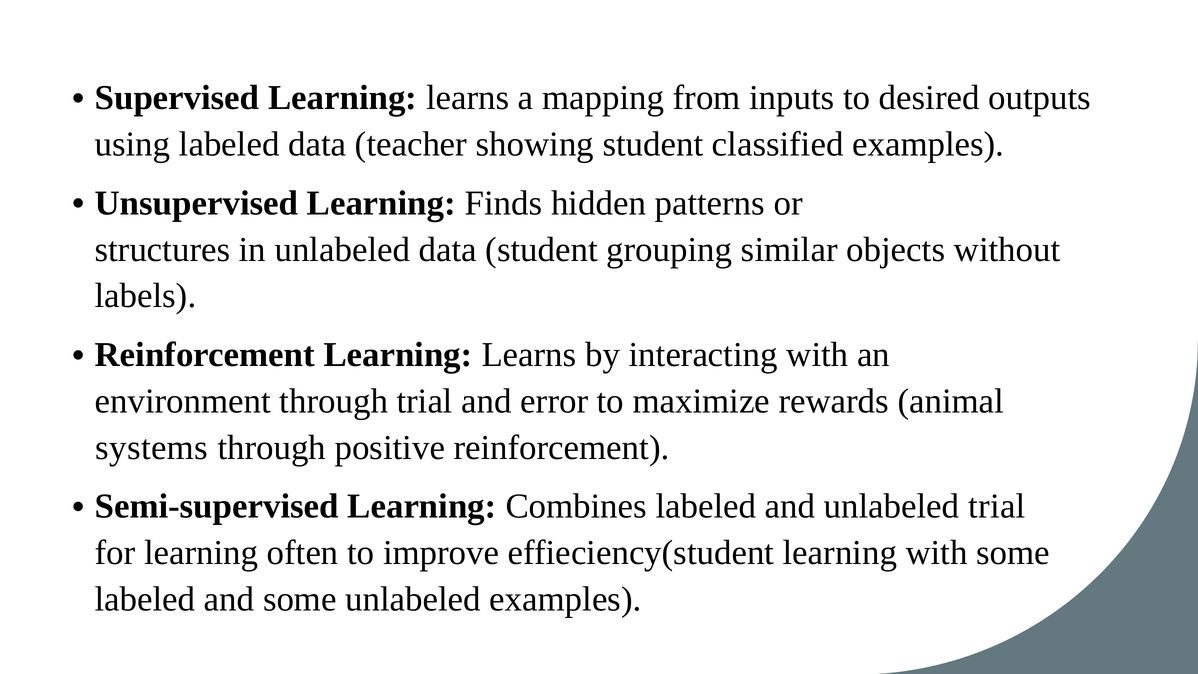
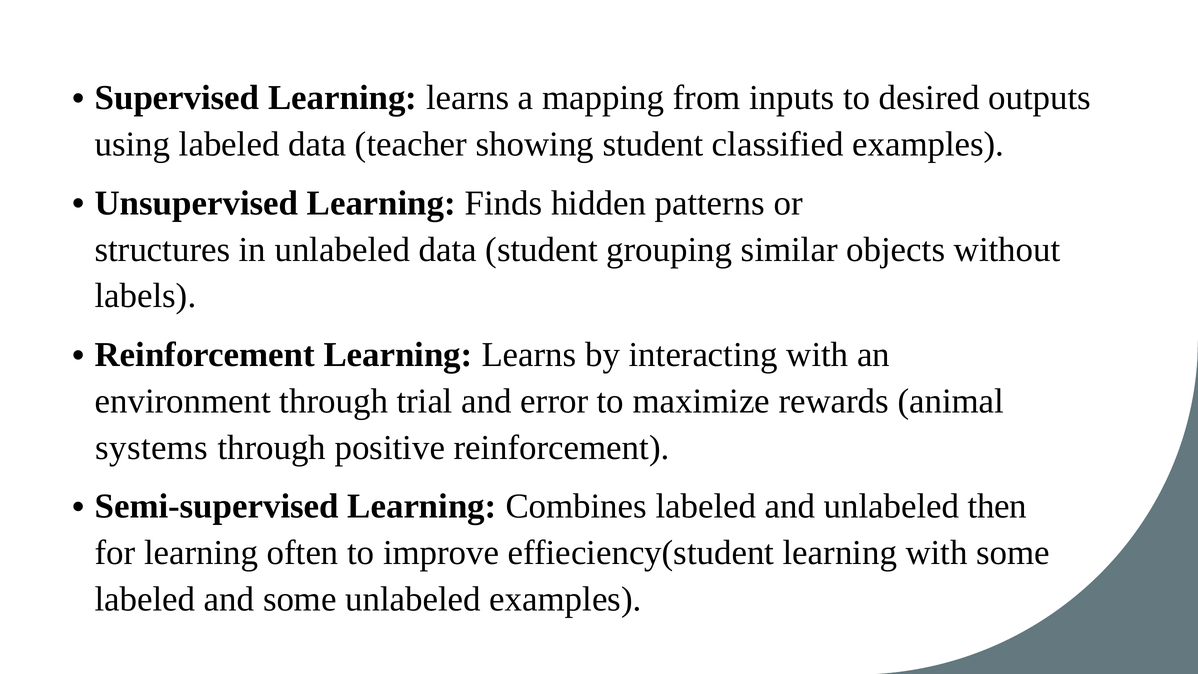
unlabeled trial: trial -> then (997, 506)
